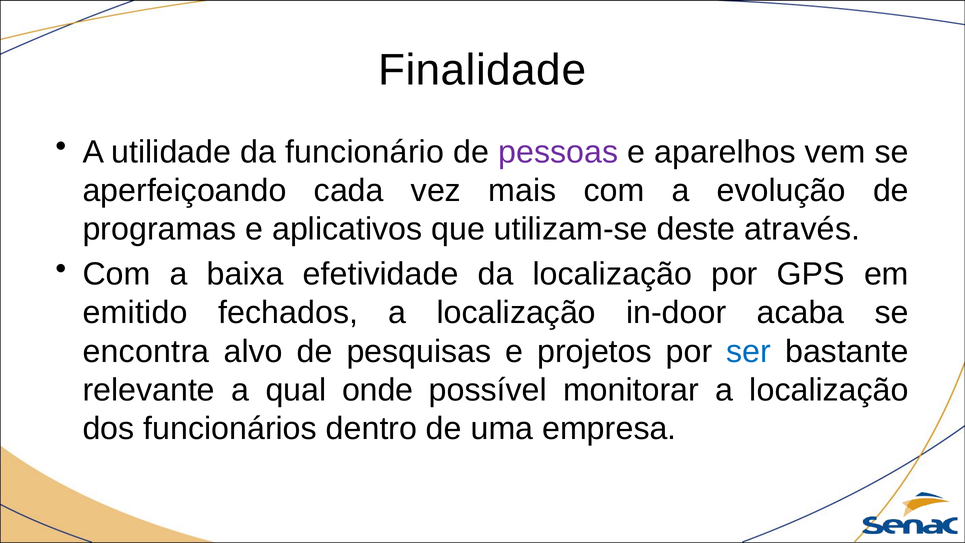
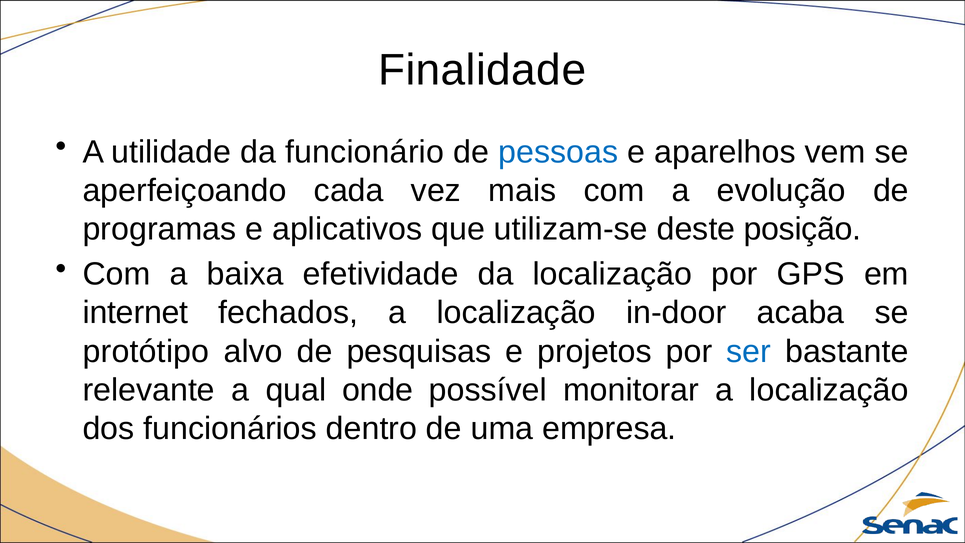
pessoas colour: purple -> blue (558, 152)
através: através -> posição (803, 229)
emitido: emitido -> internet (135, 313)
encontra: encontra -> protótipo (146, 351)
